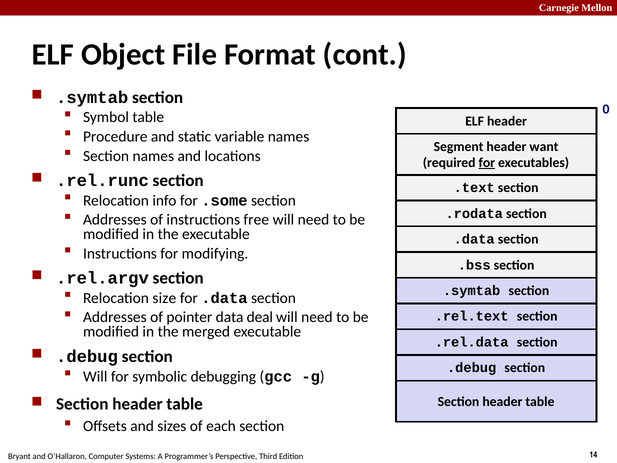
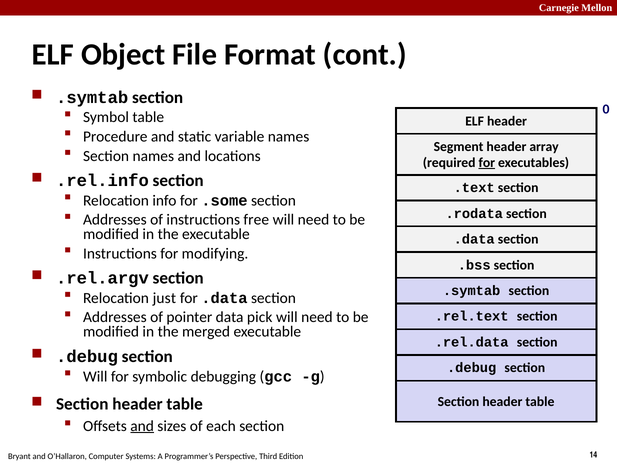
want: want -> array (544, 146)
.rel.runc: .rel.runc -> .rel.info (102, 181)
size: size -> just (164, 298)
deal: deal -> pick (260, 317)
and underline: none -> present (142, 426)
